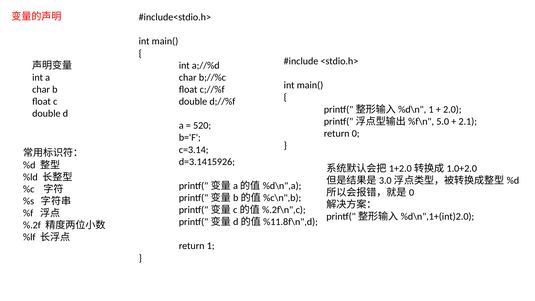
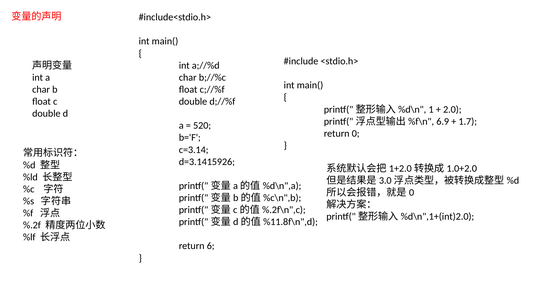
5.0: 5.0 -> 6.9 (443, 121)
2.1: 2.1 -> 1.7 (468, 121)
return 1: 1 -> 6 (211, 246)
